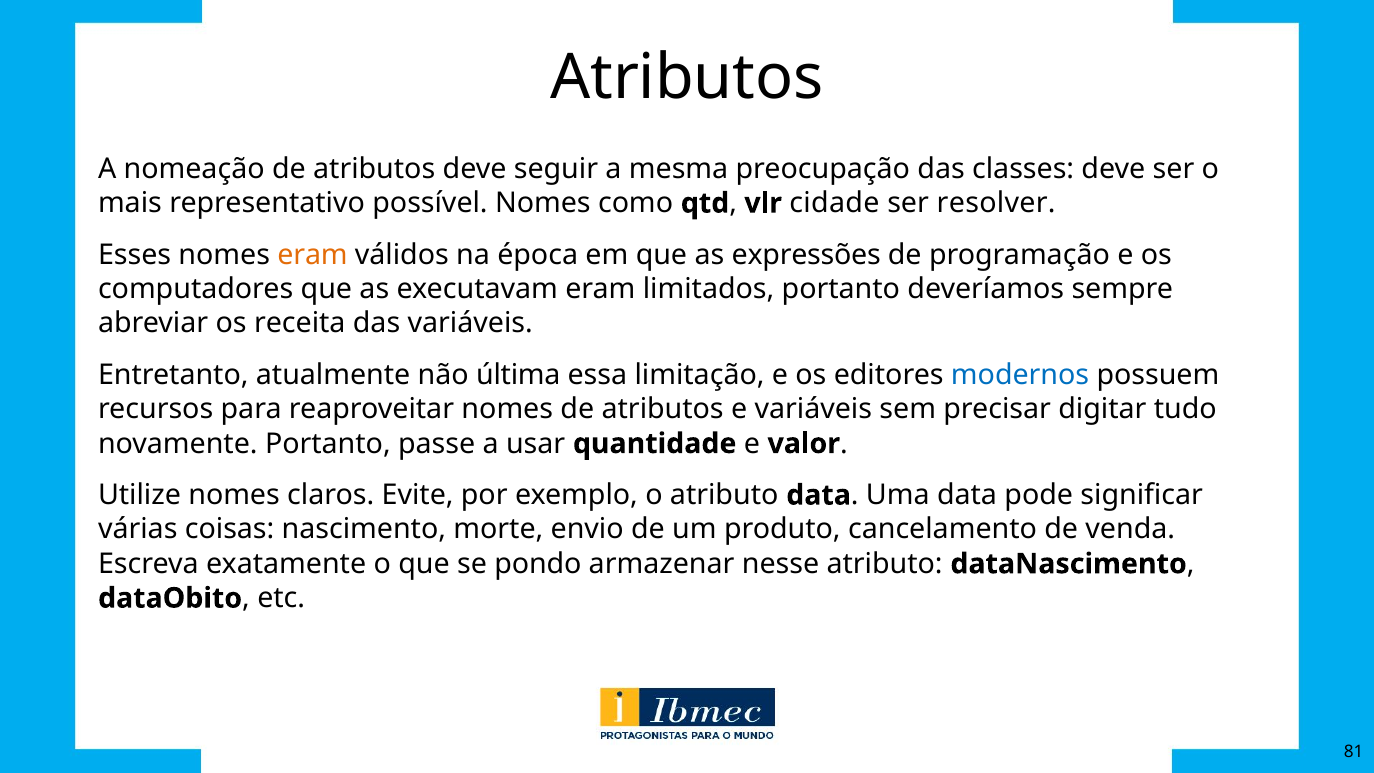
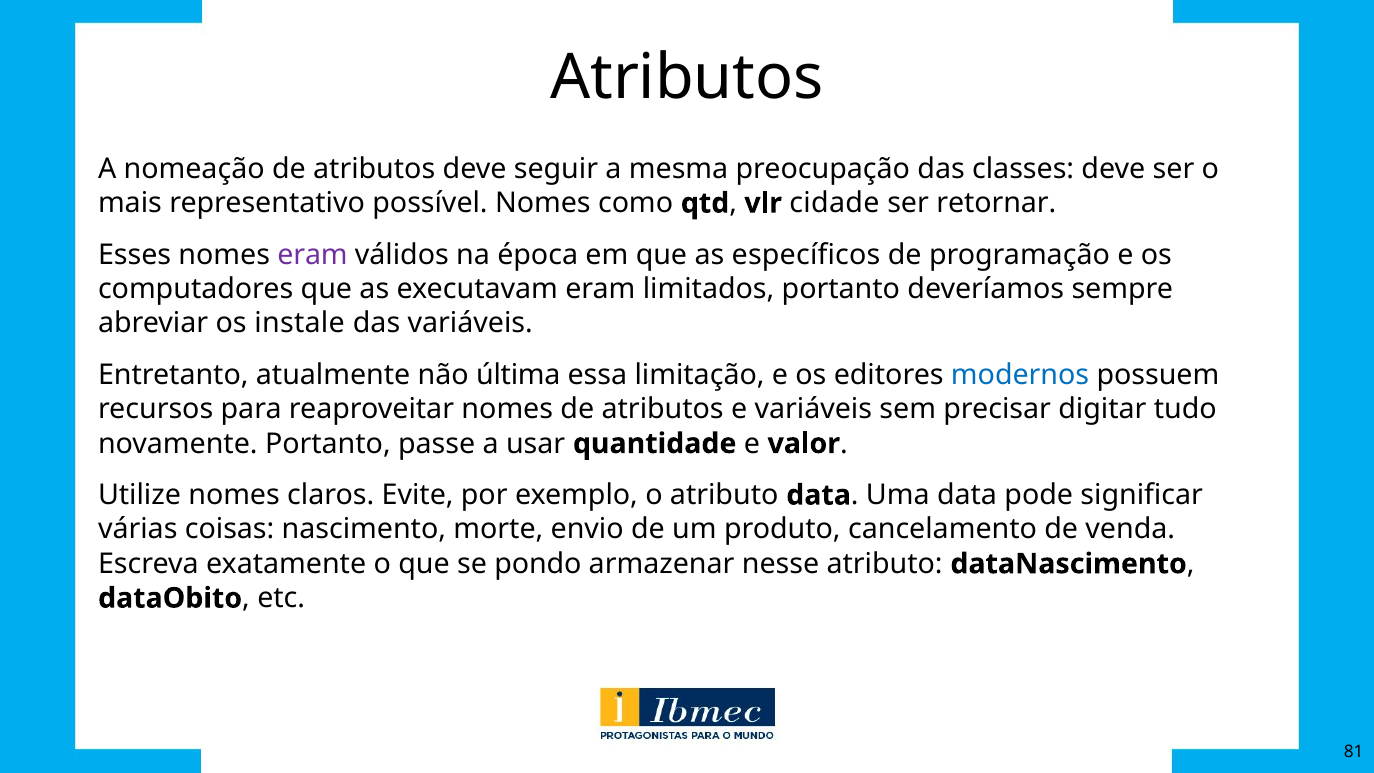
resolver: resolver -> retornar (996, 203)
eram colour: orange -> purple (313, 255)
expressões: expressões -> específicos (806, 255)
receita: receita -> instale (300, 323)
